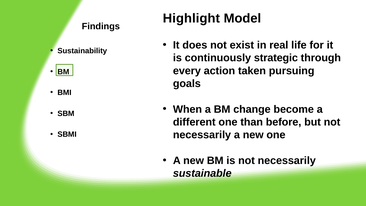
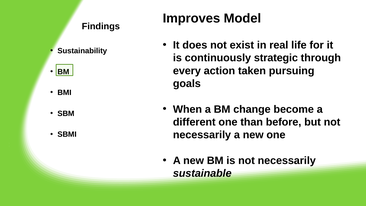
Highlight: Highlight -> Improves (191, 18)
